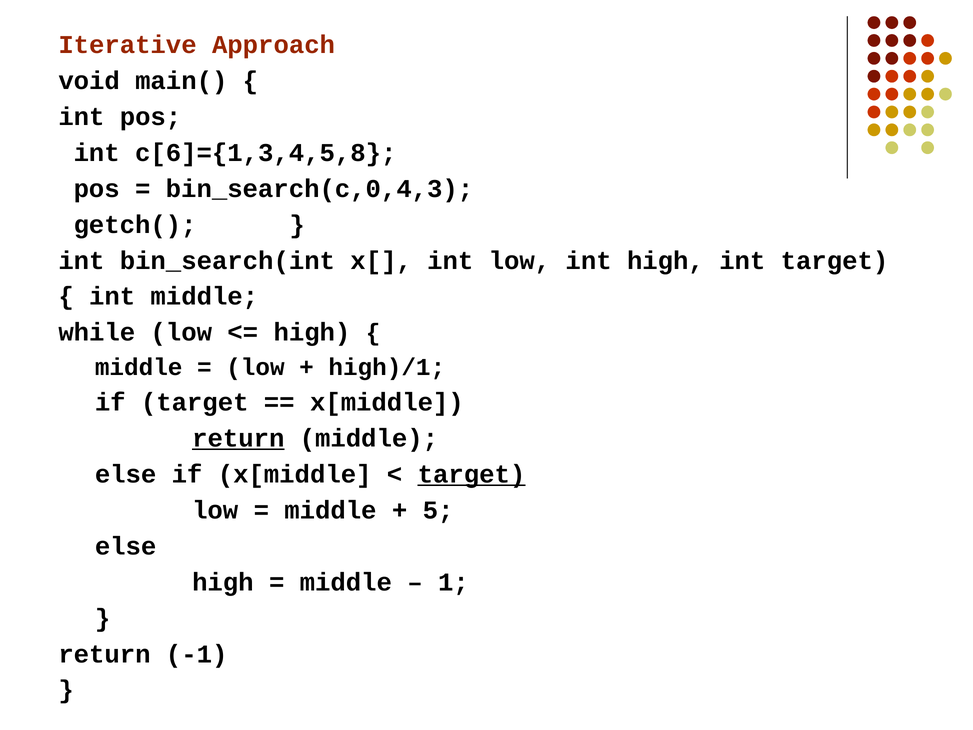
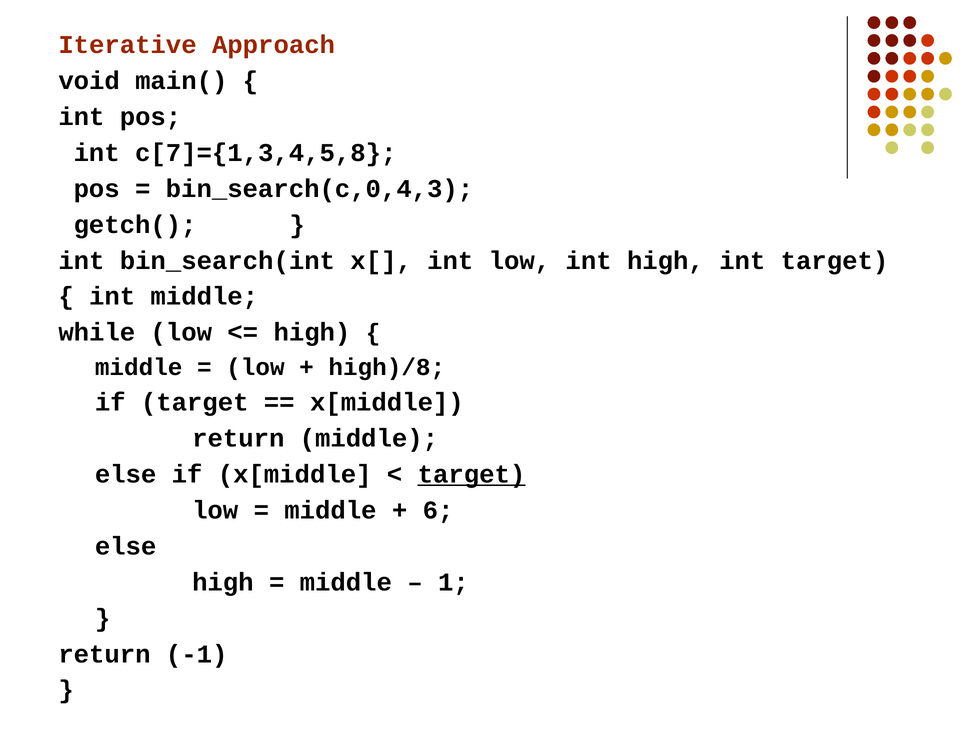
c[6]={1,3,4,5,8: c[6]={1,3,4,5,8 -> c[7]={1,3,4,5,8 (266, 153)
high)/1: high)/1 -> high)/8 (387, 367)
return underline: present -> none (238, 438)
5: 5 -> 6 (438, 510)
